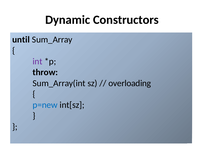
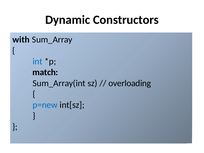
until: until -> with (21, 40)
int colour: purple -> blue (38, 61)
throw: throw -> match (45, 72)
